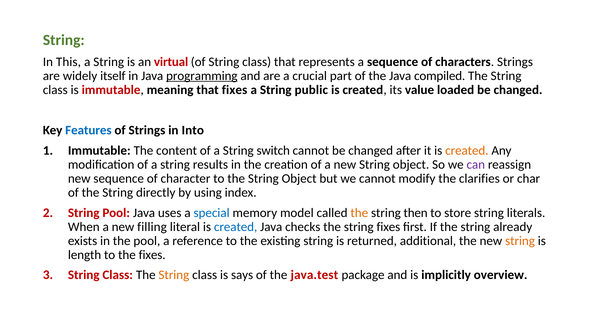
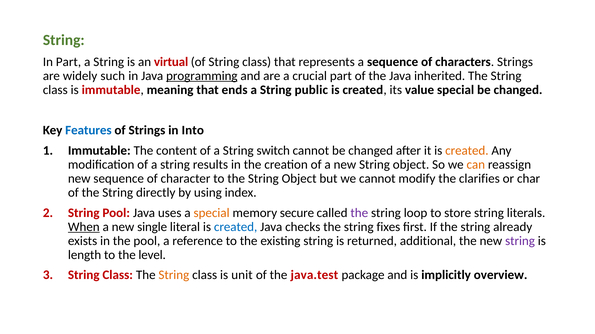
In This: This -> Part (68, 62)
itself: itself -> such (113, 76)
compiled: compiled -> inherited (440, 76)
that fixes: fixes -> ends (235, 90)
value loaded: loaded -> special (456, 90)
can colour: purple -> orange (476, 165)
special colour: blue -> orange (212, 213)
model: model -> secure (297, 213)
the colour: orange -> purple (359, 213)
then: then -> loop (416, 213)
When underline: none -> present (84, 227)
filling: filling -> single (152, 227)
string colour: orange -> purple (520, 241)
the fixes: fixes -> level (152, 255)
says: says -> unit (242, 276)
